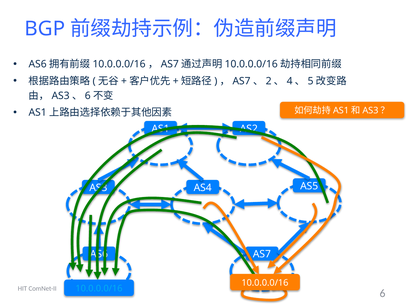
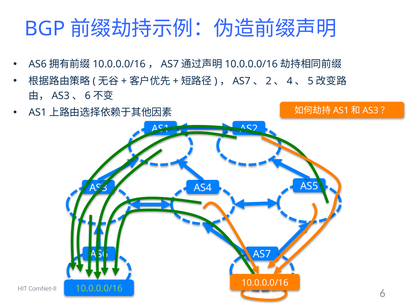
10.0.0.0/16 colour: light blue -> light green (99, 289)
